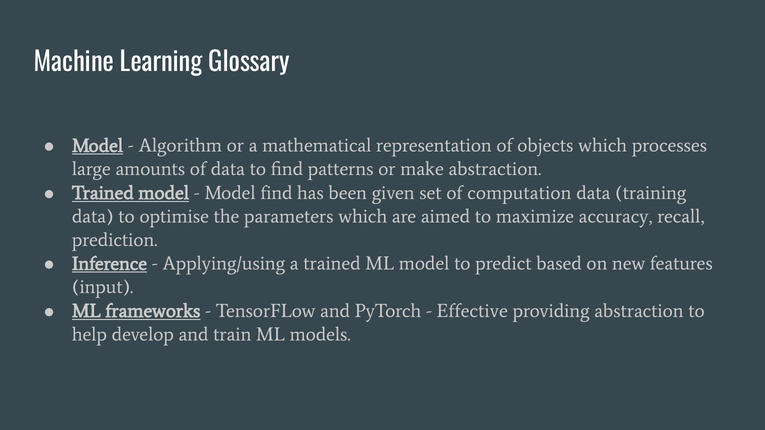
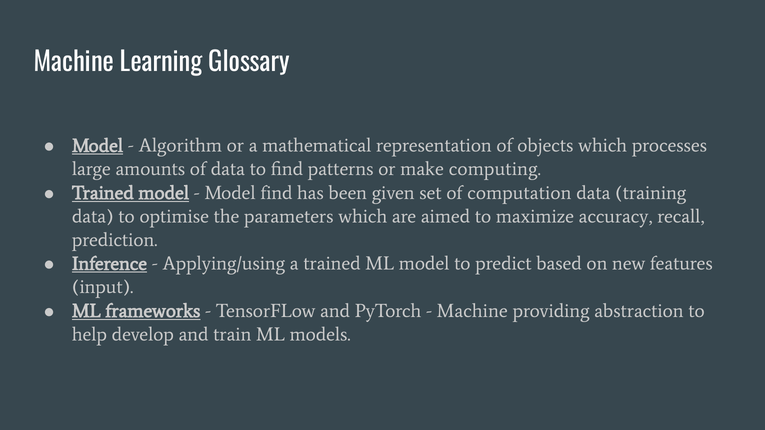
make abstraction: abstraction -> computing (495, 169)
Effective: Effective -> Machine (472, 311)
